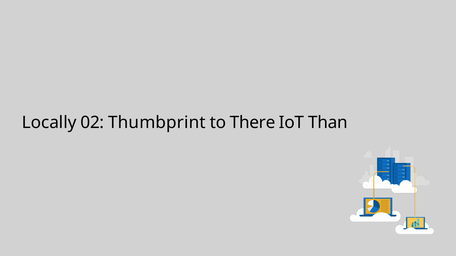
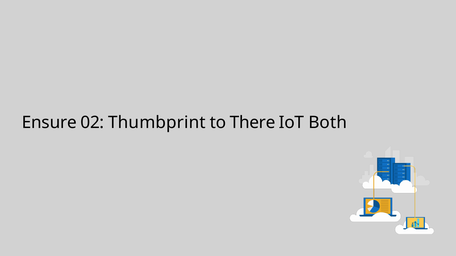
Locally: Locally -> Ensure (49, 123)
Than: Than -> Both (328, 123)
